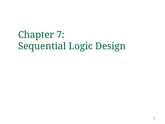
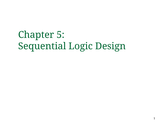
7: 7 -> 5 (61, 35)
